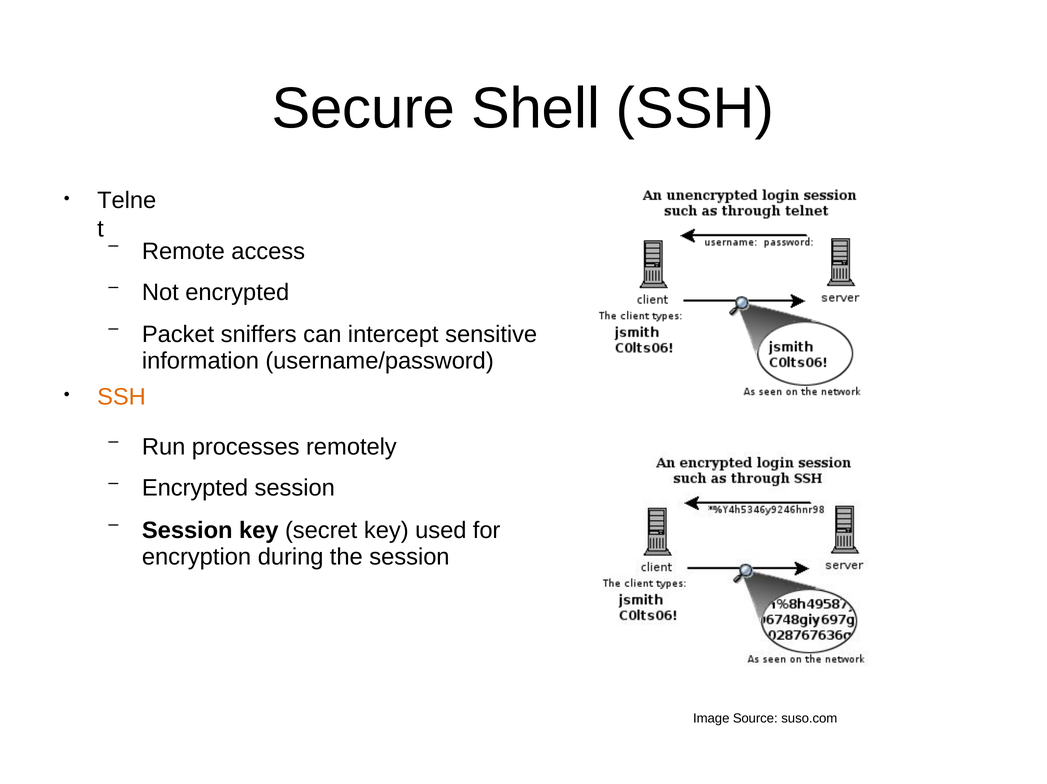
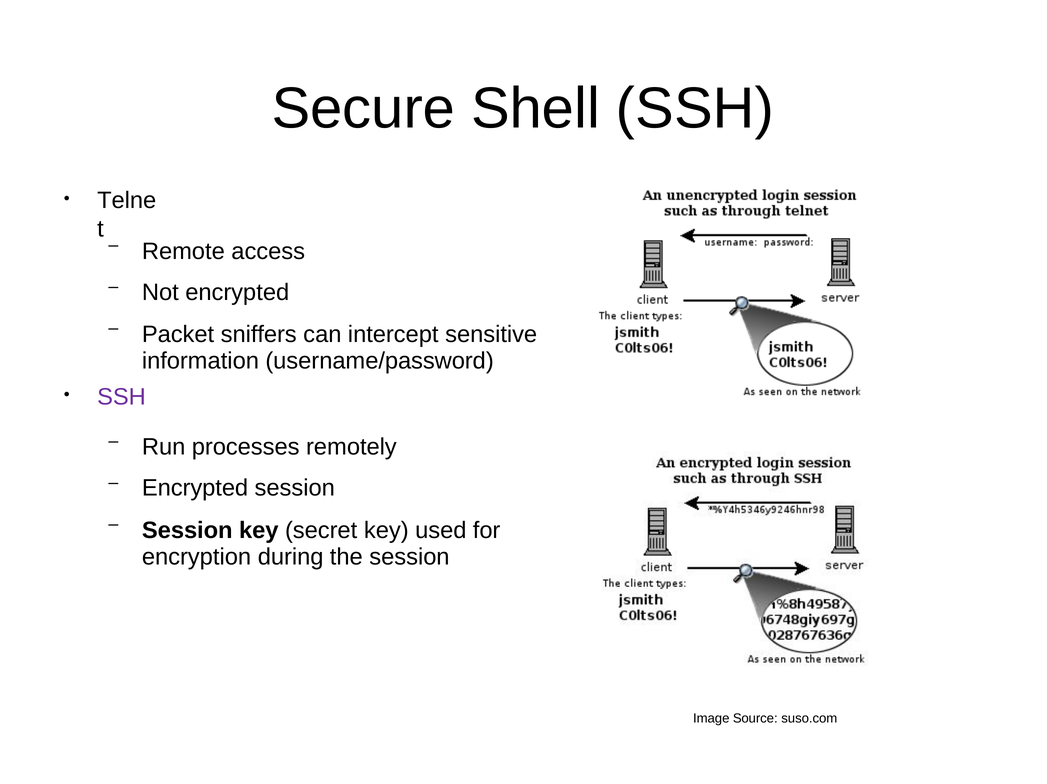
SSH colour: orange -> purple (121, 397)
